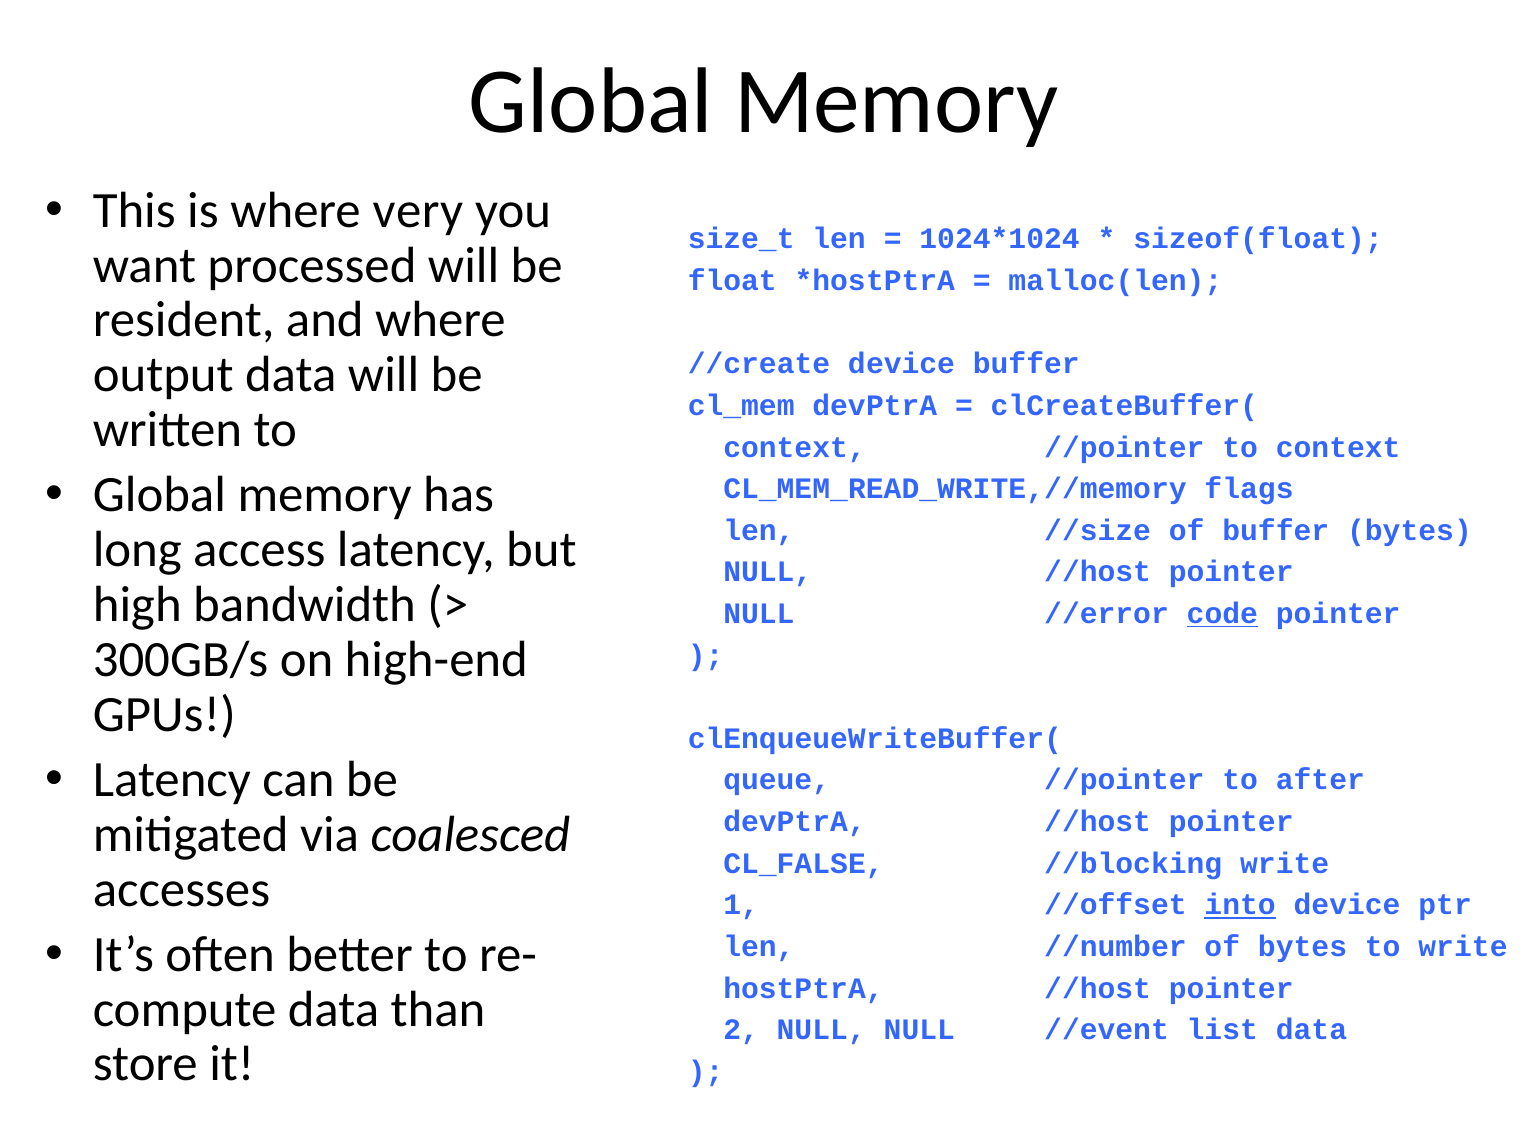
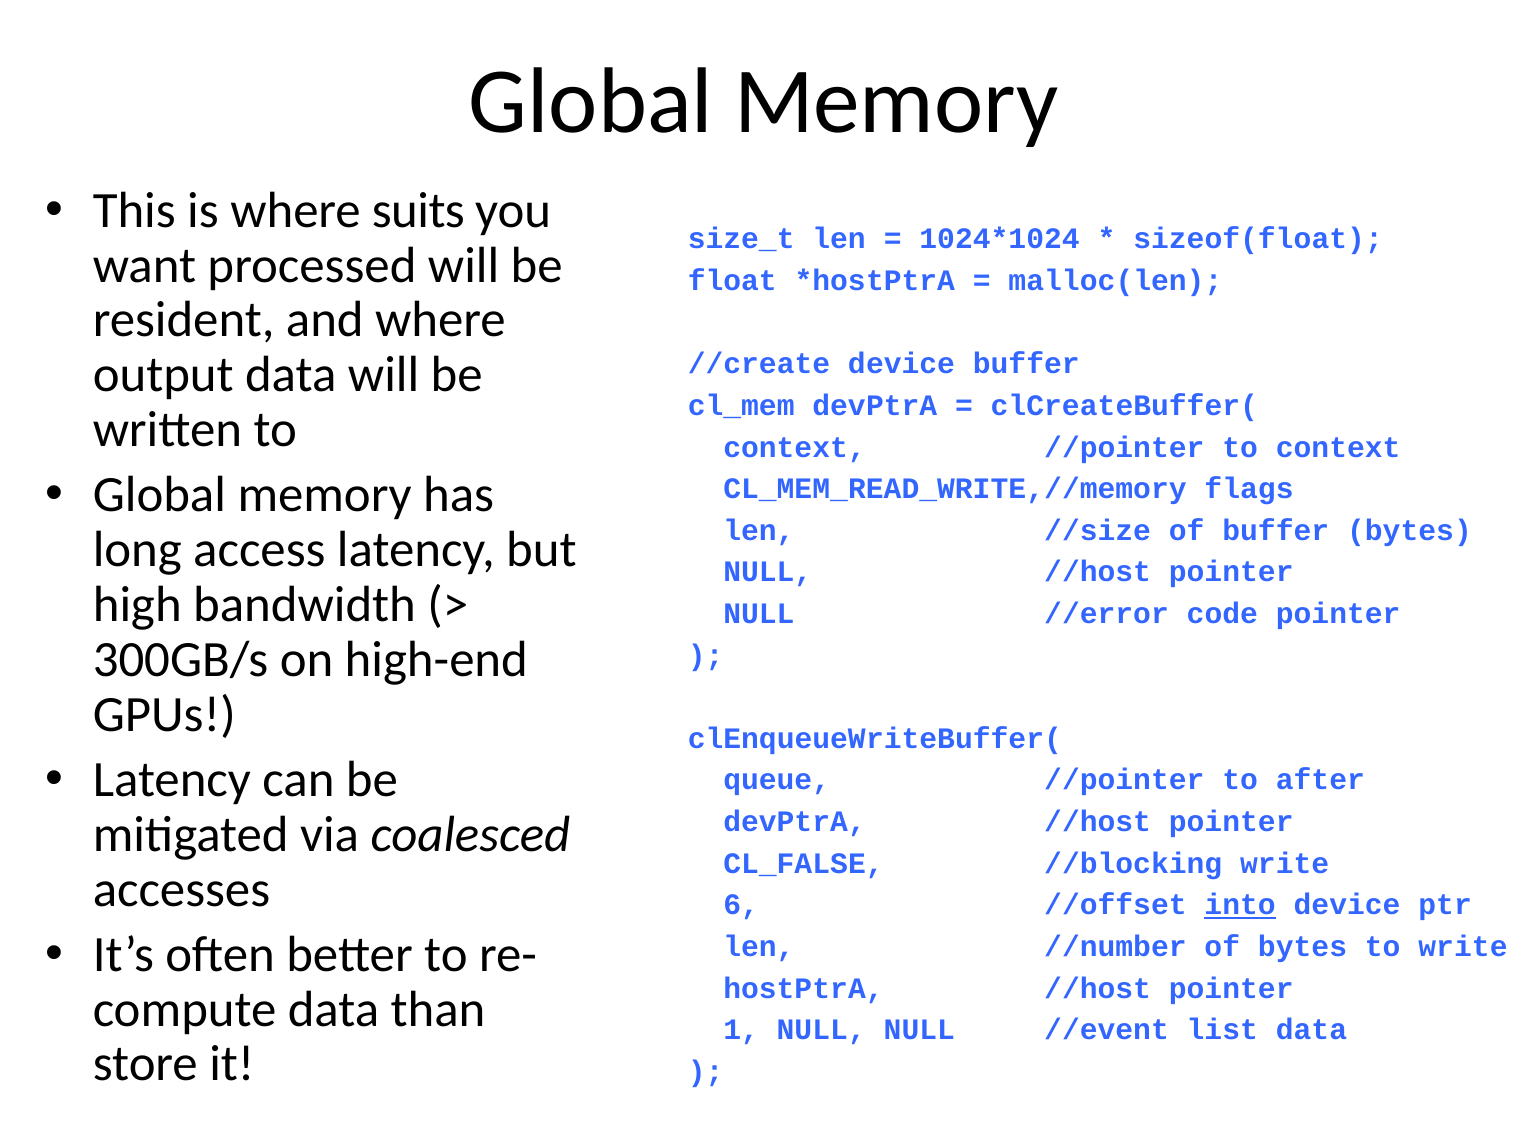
very: very -> suits (418, 210)
code underline: present -> none (1222, 614)
1: 1 -> 6 (741, 905)
2: 2 -> 1 (741, 1030)
